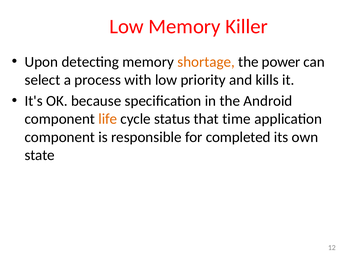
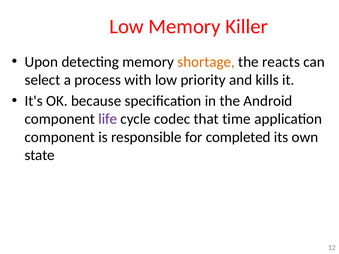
power: power -> reacts (281, 62)
life colour: orange -> purple (108, 119)
status: status -> codec (172, 119)
